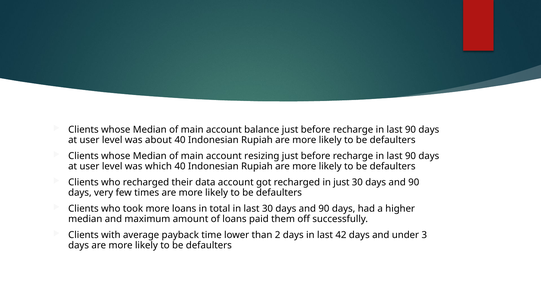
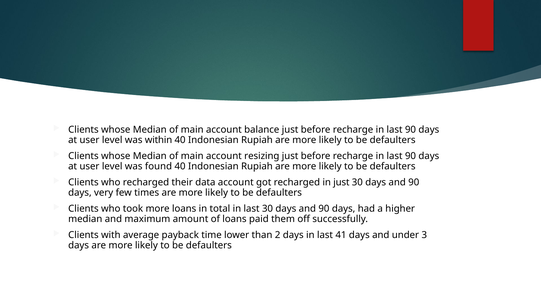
about: about -> within (159, 140)
which: which -> found (158, 167)
42: 42 -> 41 (341, 235)
